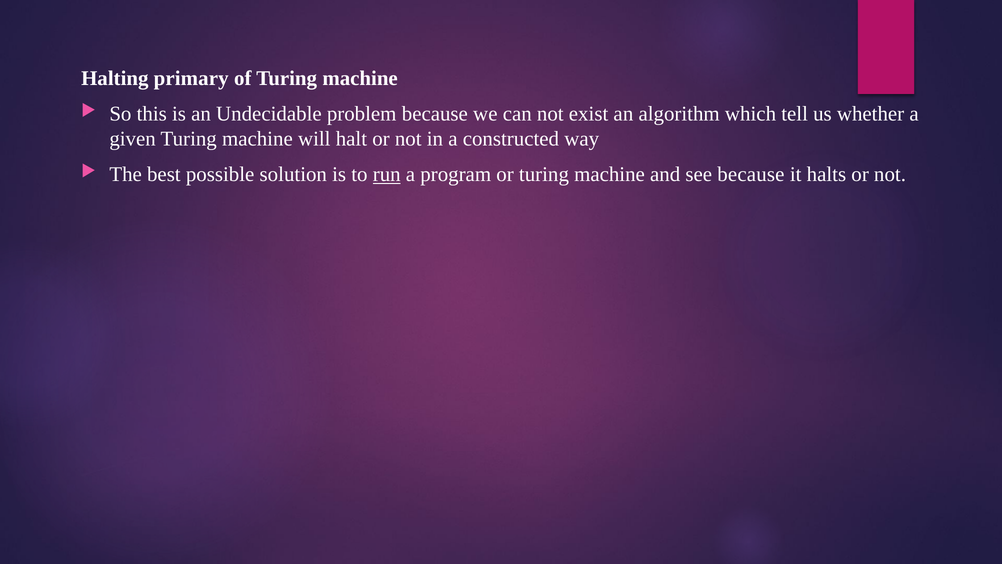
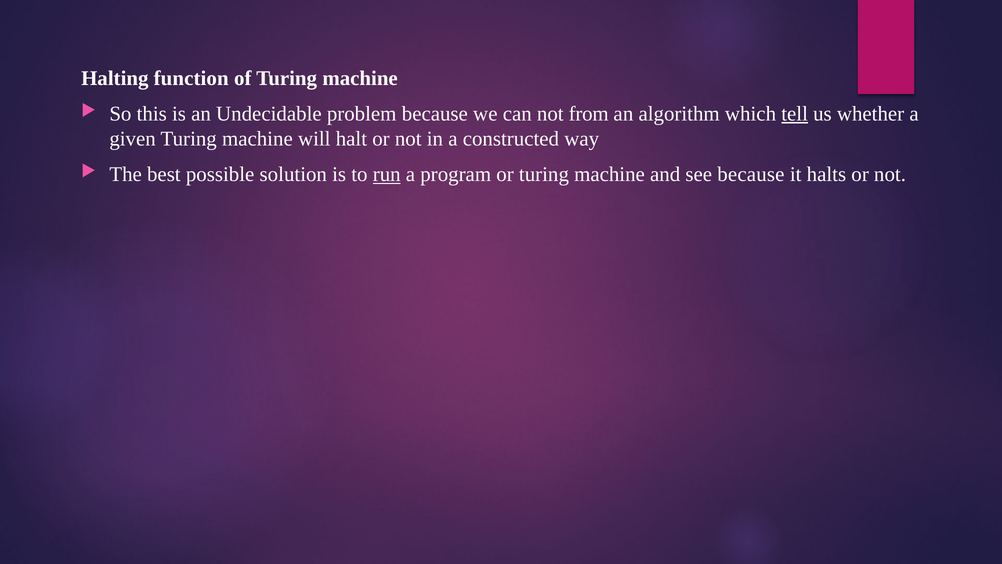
primary: primary -> function (191, 78)
exist: exist -> from (589, 114)
tell underline: none -> present (795, 114)
